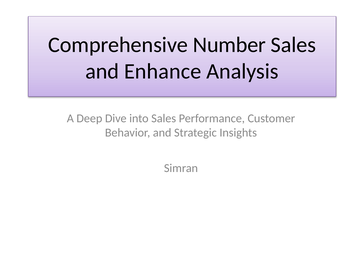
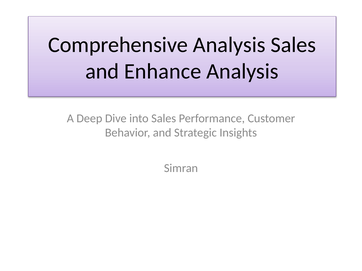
Comprehensive Number: Number -> Analysis (229, 45)
